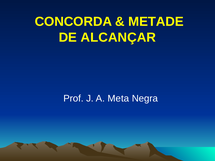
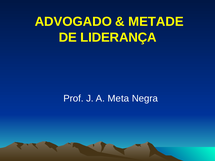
CONCORDA: CONCORDA -> ADVOGADO (73, 22)
ALCANÇAR: ALCANÇAR -> LIDERANÇA (118, 37)
